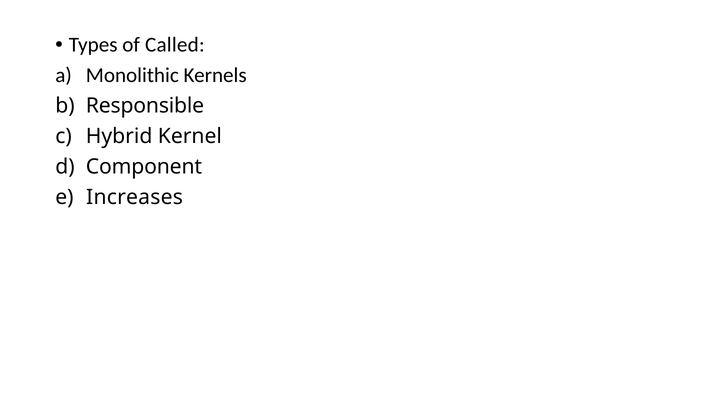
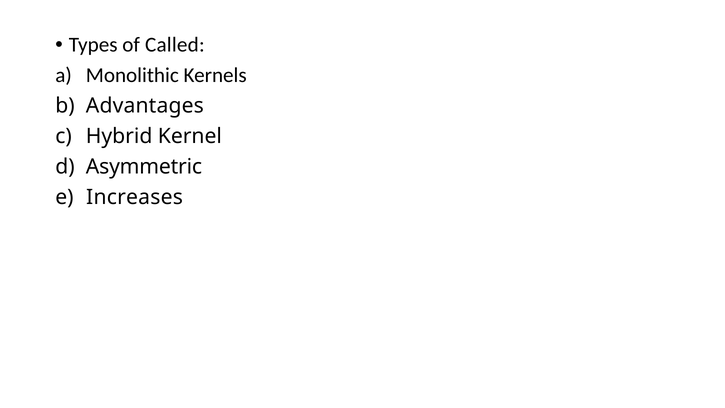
Responsible: Responsible -> Advantages (145, 106)
Component: Component -> Asymmetric (144, 167)
